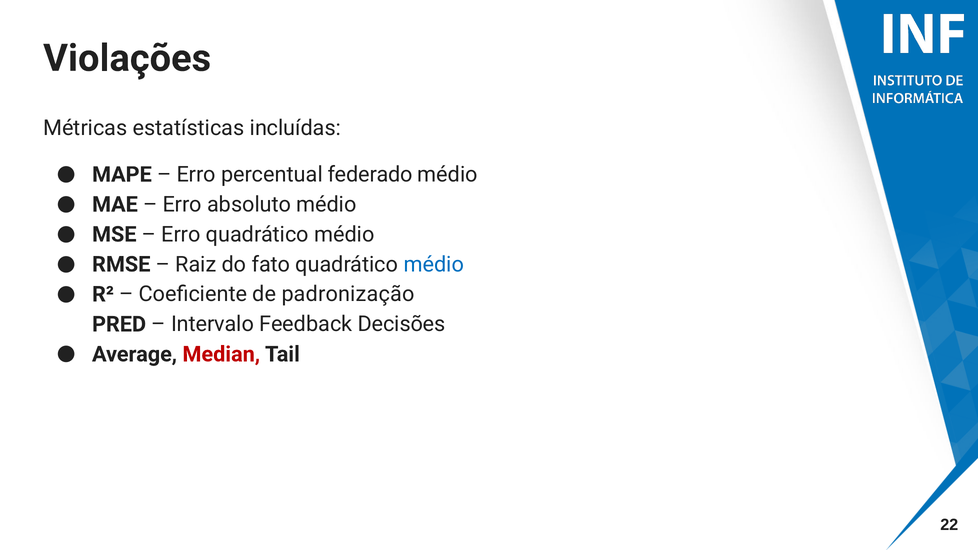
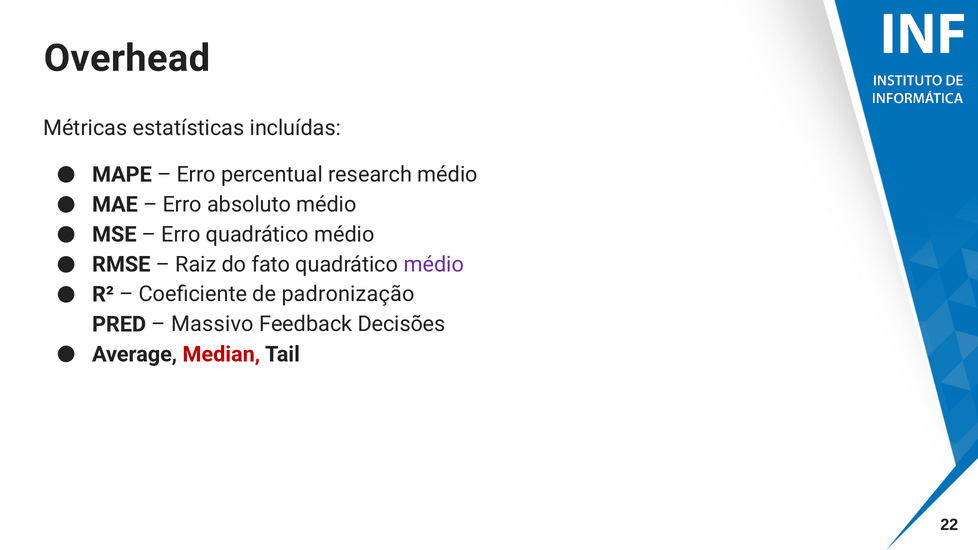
Violações: Violações -> Overhead (127, 58)
federado: federado -> research (370, 175)
médio colour: blue -> purple (434, 264)
Intervalo: Intervalo -> Massivo (212, 324)
